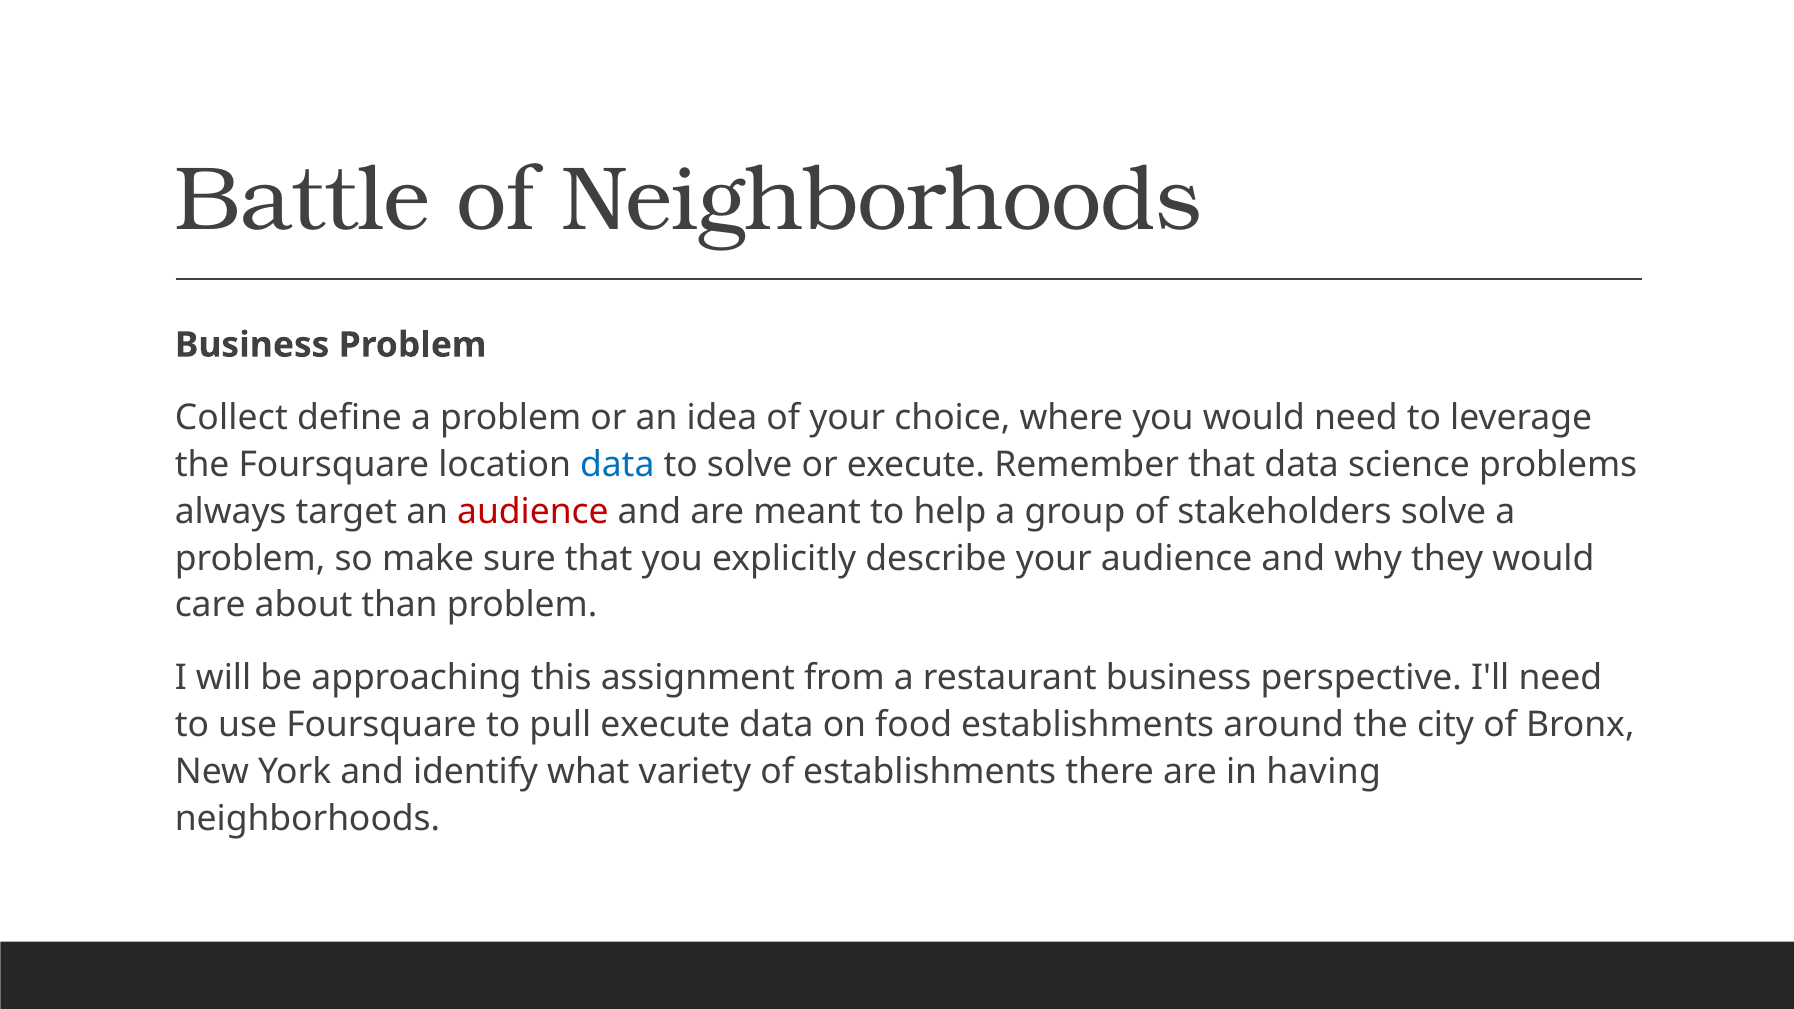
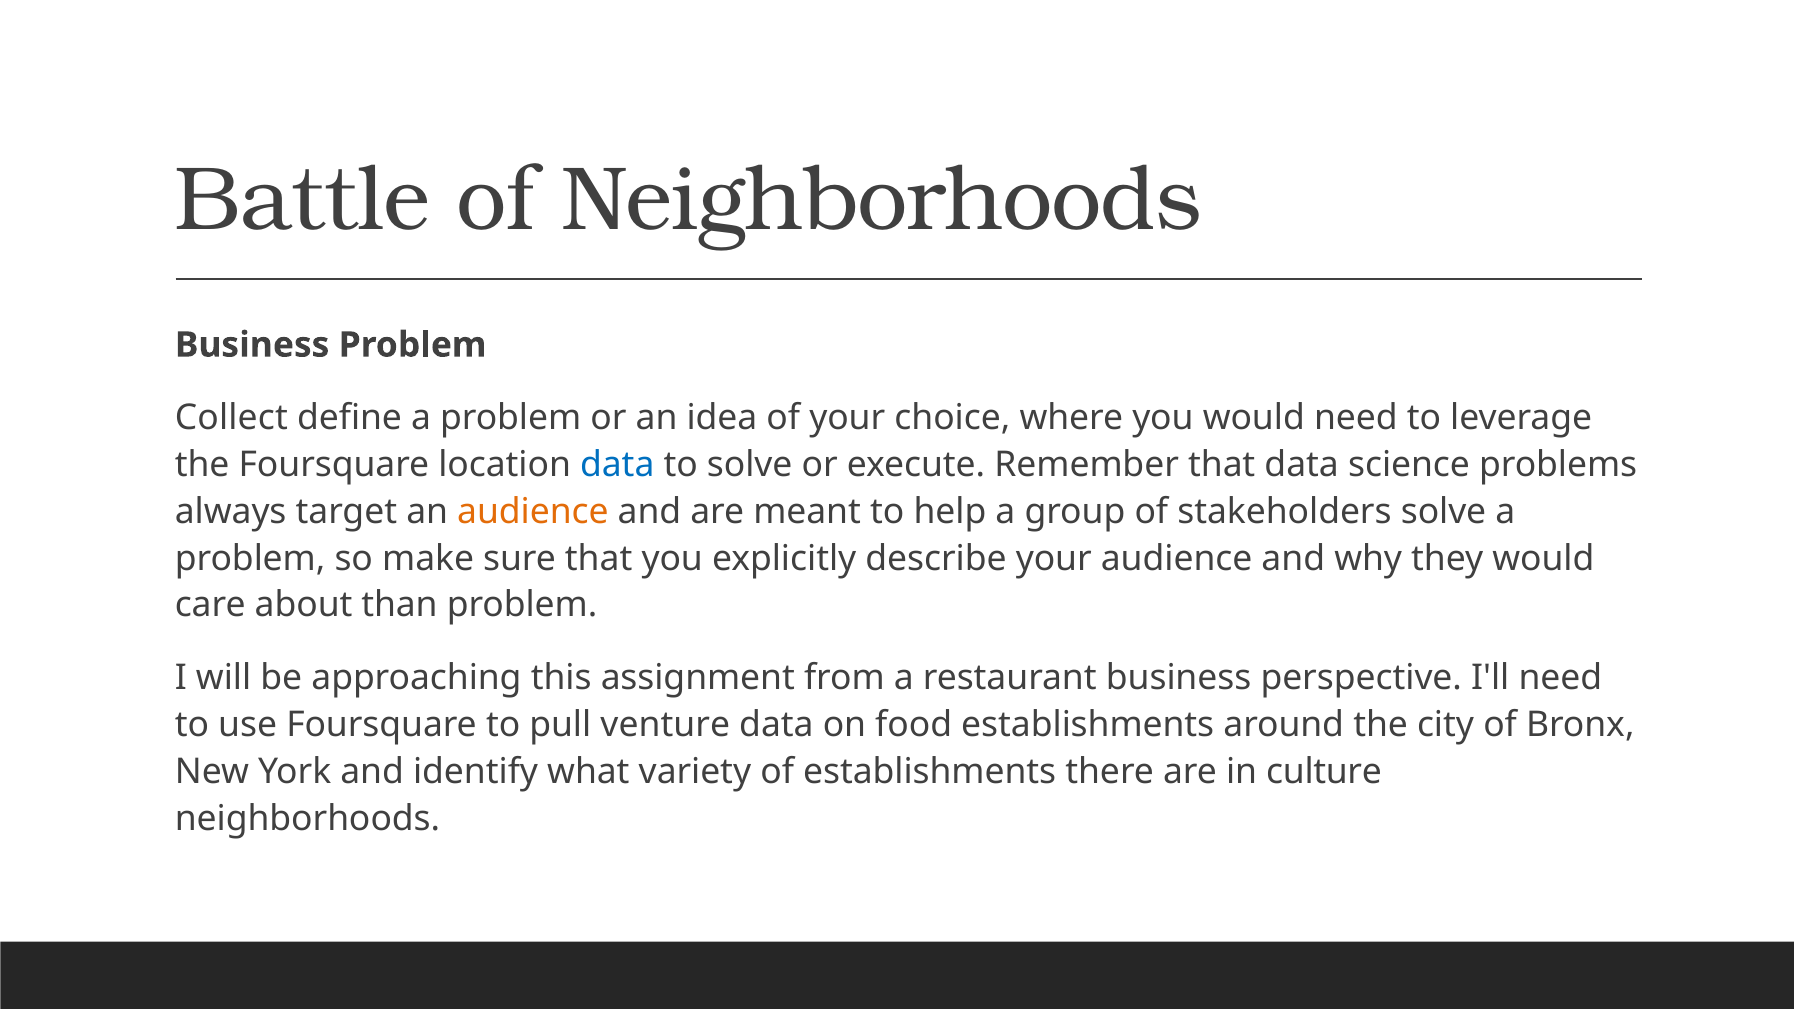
audience colour: red -> orange (533, 512)
pull execute: execute -> venture (665, 725)
having: having -> culture (1324, 772)
